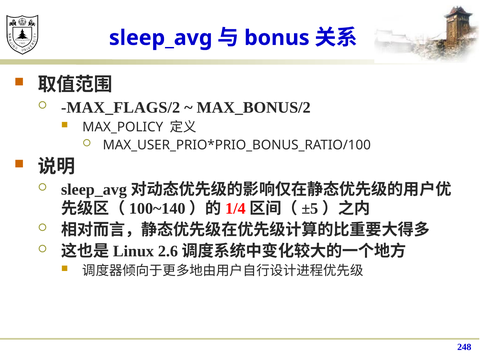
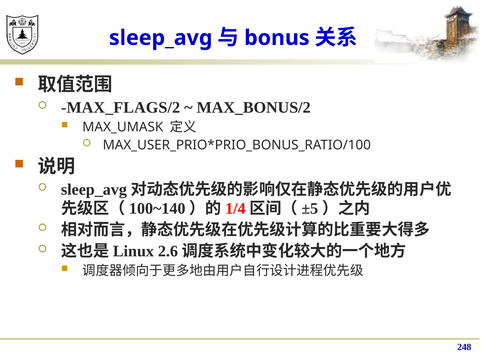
MAX_POLICY: MAX_POLICY -> MAX_UMASK (123, 127)
